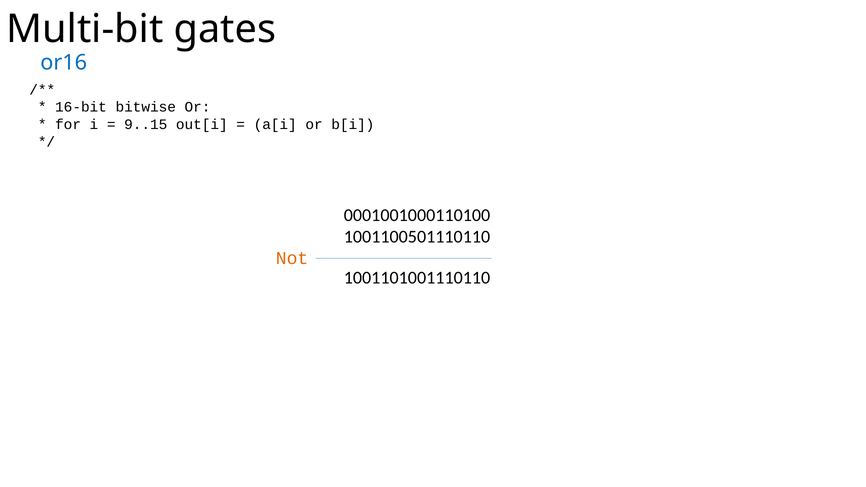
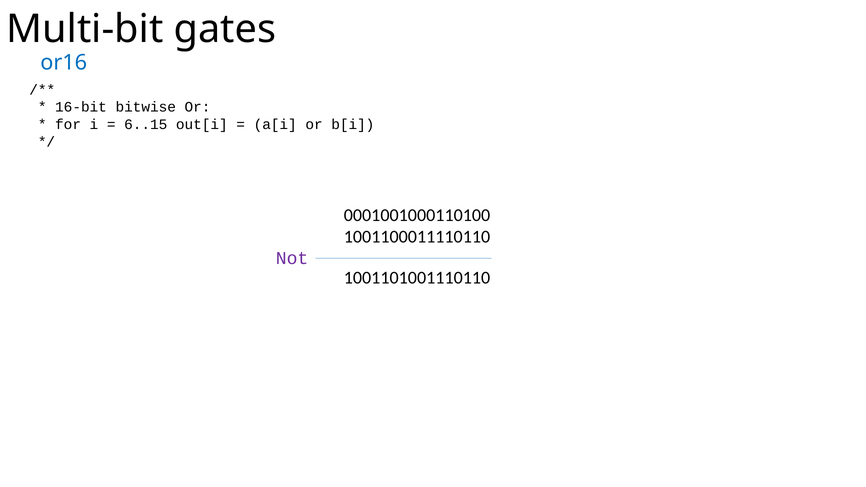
9..15: 9..15 -> 6..15 (146, 125)
1001100501110110: 1001100501110110 -> 1001100011110110 (417, 237)
Not colour: orange -> purple (292, 258)
